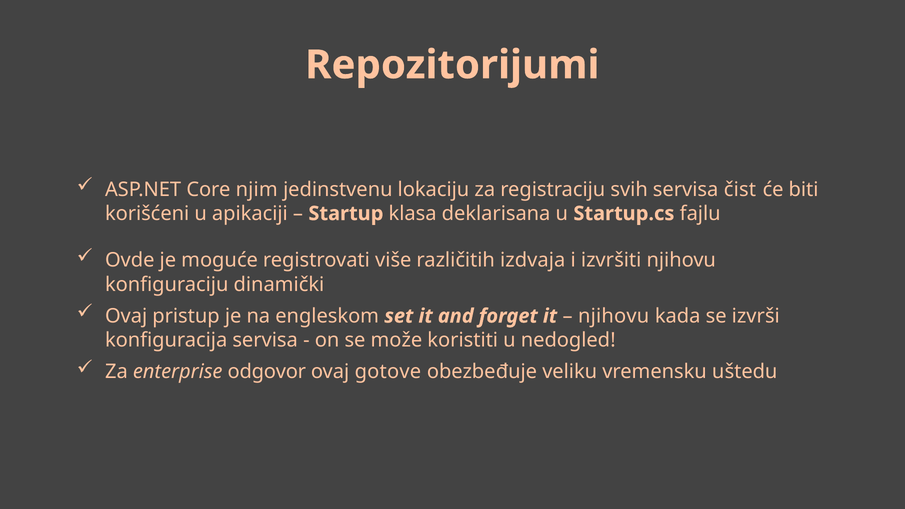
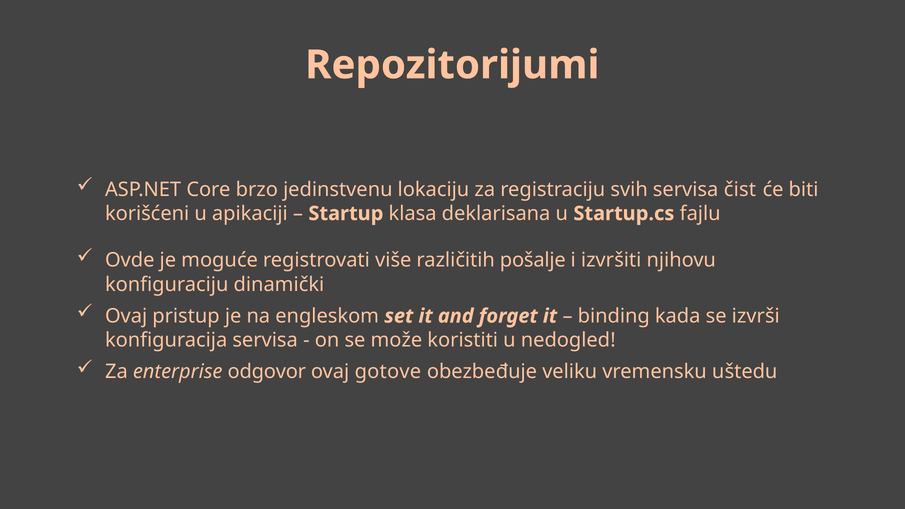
njim: njim -> brzo (257, 189)
izdvaja: izdvaja -> pošalje (533, 260)
njihovu: njihovu -> binding (614, 316)
